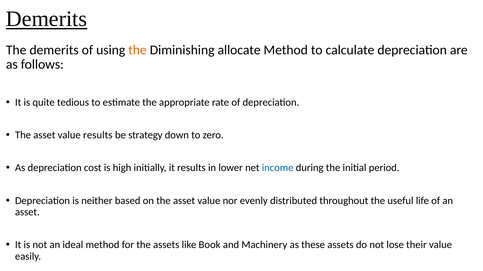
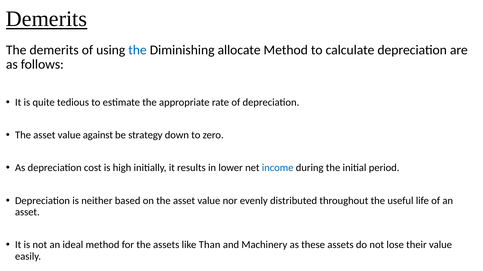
the colour: orange -> blue (138, 50)
value results: results -> against (98, 135)
Book: Book -> Than (210, 245)
